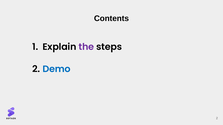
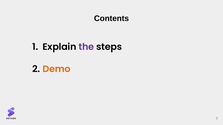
Demo colour: blue -> orange (57, 69)
